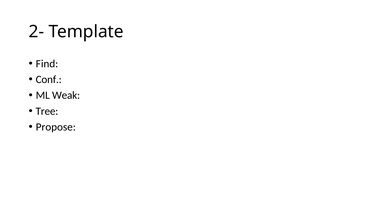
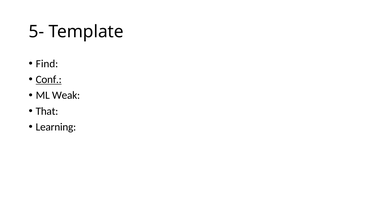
2-: 2- -> 5- (36, 32)
Conf underline: none -> present (49, 80)
Tree: Tree -> That (47, 111)
Propose: Propose -> Learning (56, 127)
